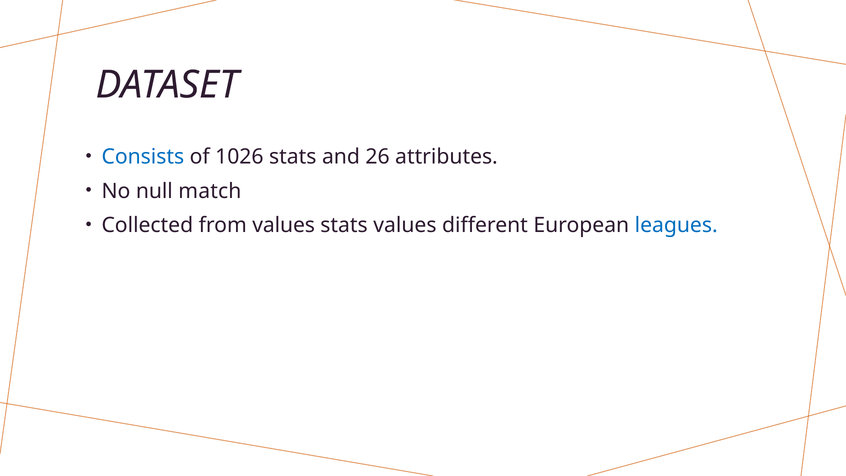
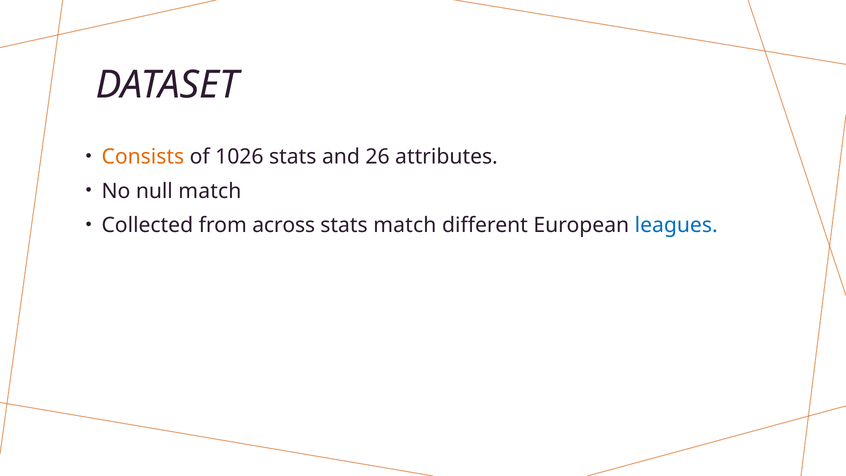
Consists colour: blue -> orange (143, 157)
from values: values -> across (284, 225)
stats values: values -> match (405, 225)
